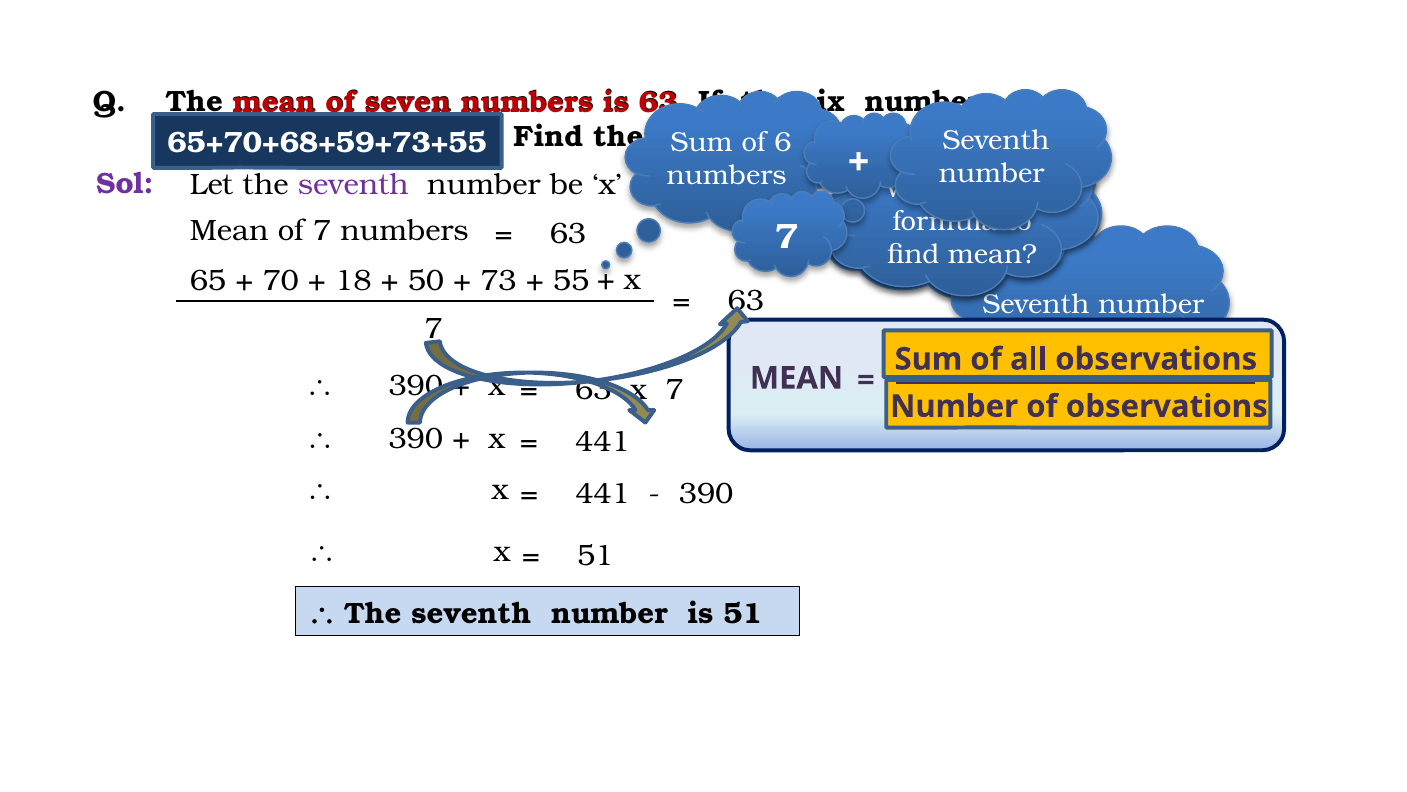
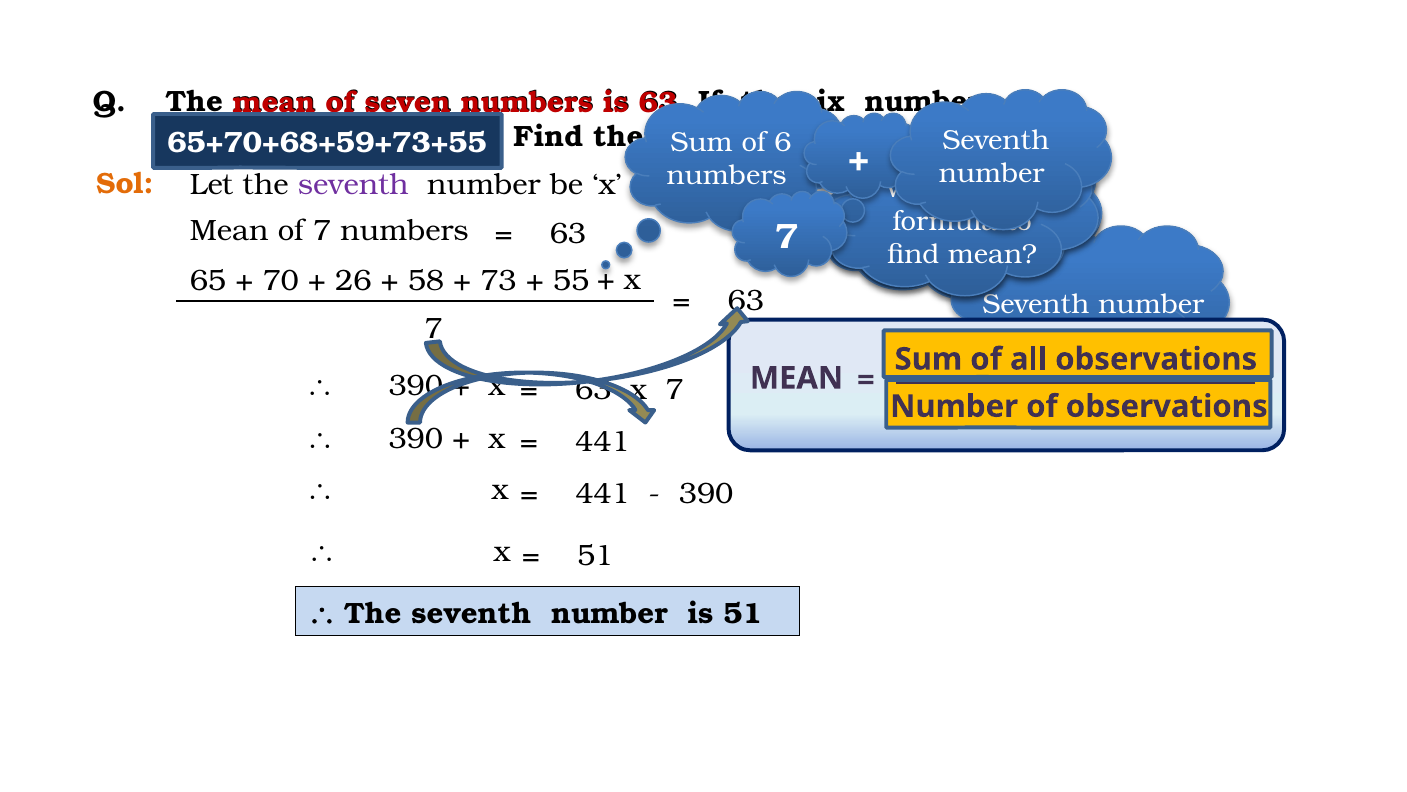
Sol colour: purple -> orange (125, 184)
18: 18 -> 26 (353, 281)
50: 50 -> 58 (426, 281)
